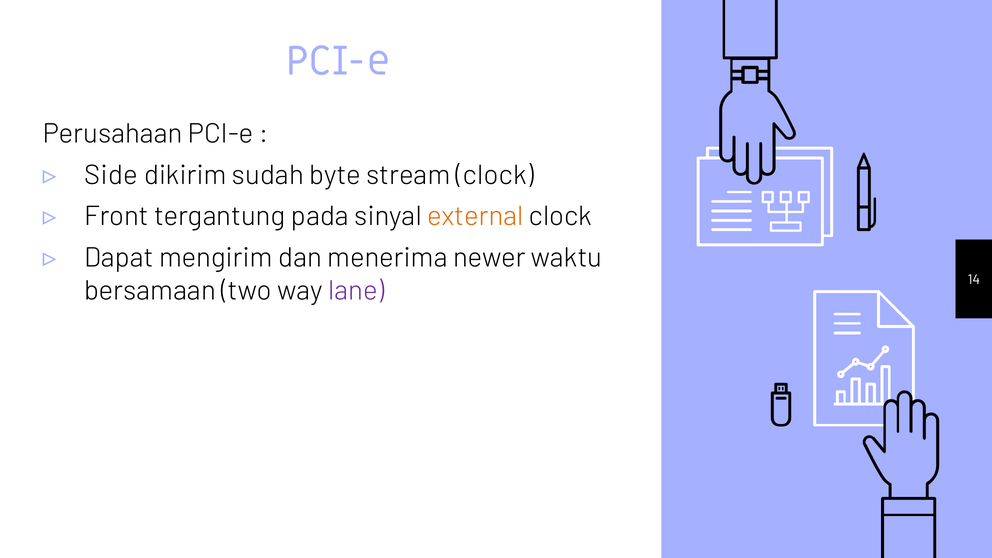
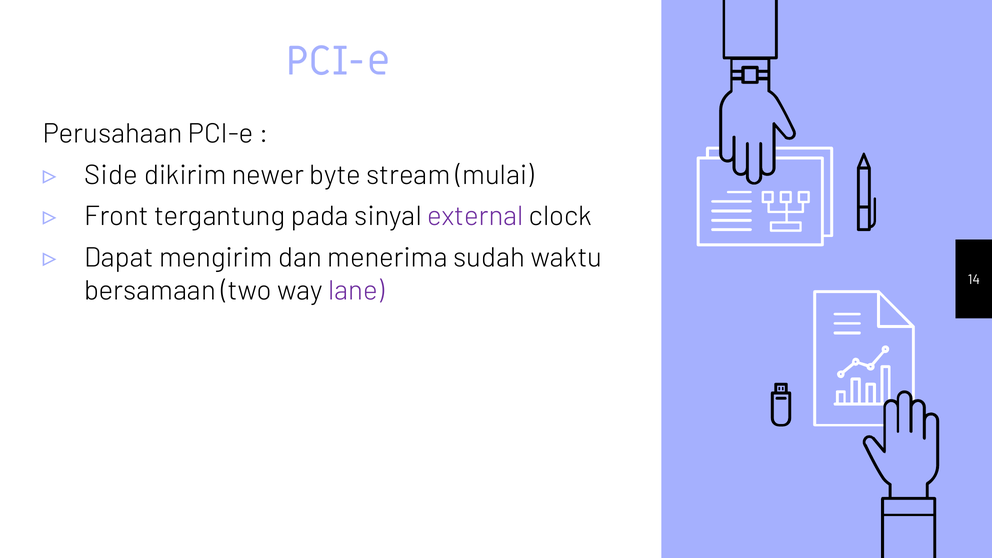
sudah: sudah -> newer (268, 175)
stream clock: clock -> mulai (495, 175)
external colour: orange -> purple (475, 216)
newer: newer -> sudah (489, 258)
